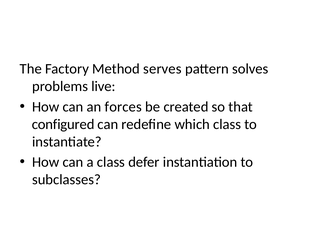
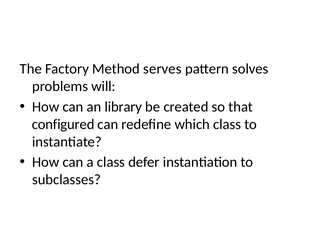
live: live -> will (103, 87)
forces: forces -> library (123, 107)
